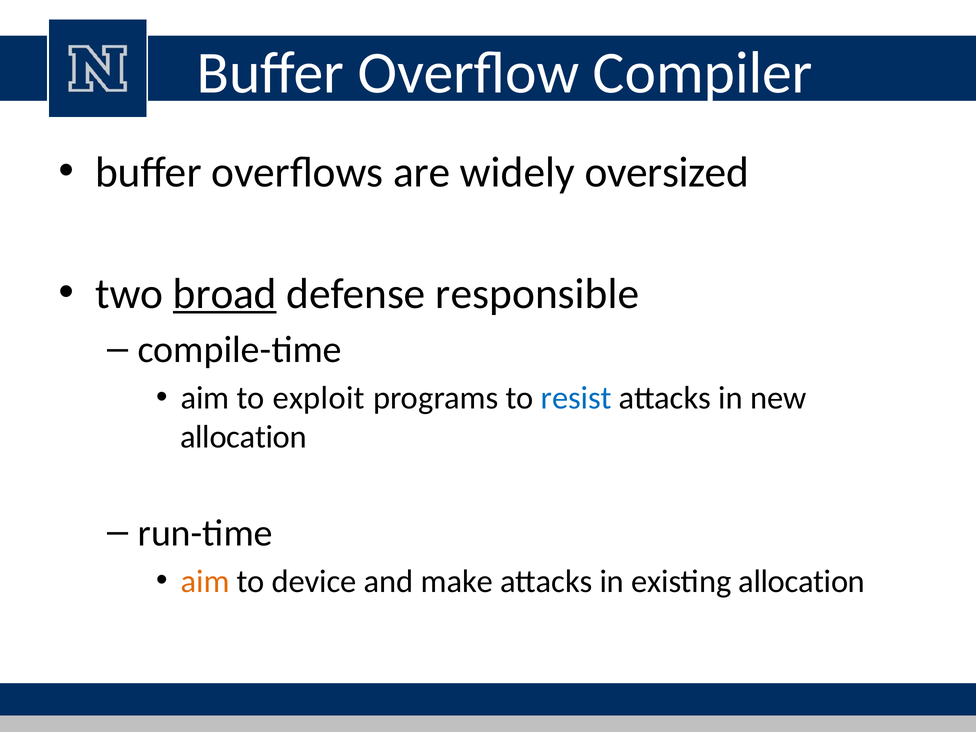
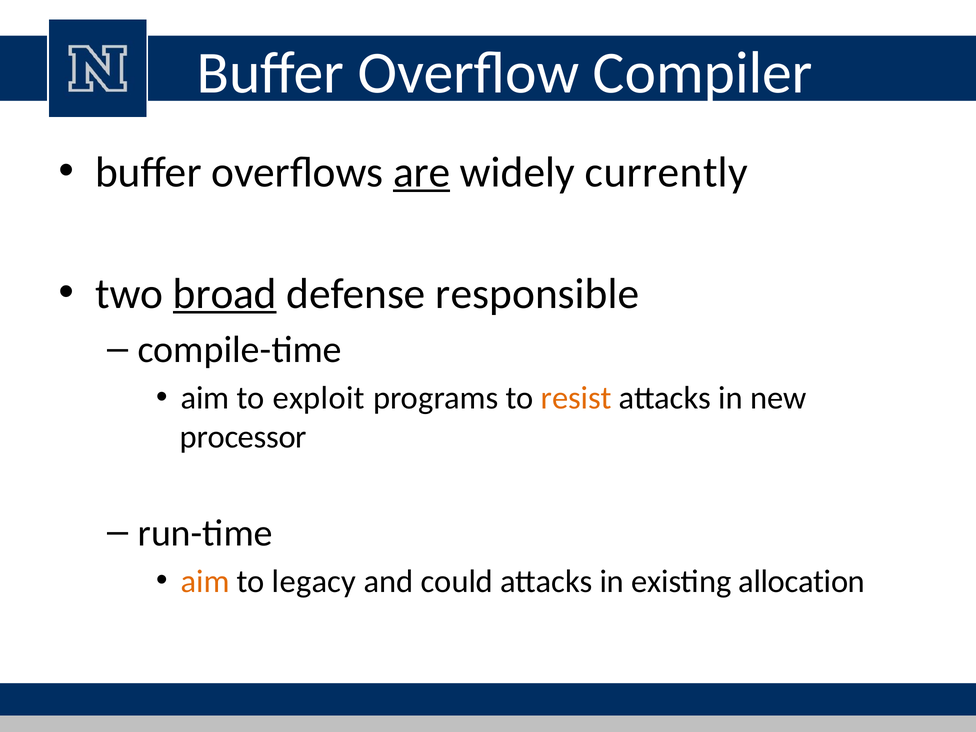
are underline: none -> present (422, 172)
oversized: oversized -> currently (666, 172)
resist colour: blue -> orange (576, 398)
allocation: allocation -> processor (243, 437)
device: device -> legacy (314, 581)
make: make -> could (457, 581)
